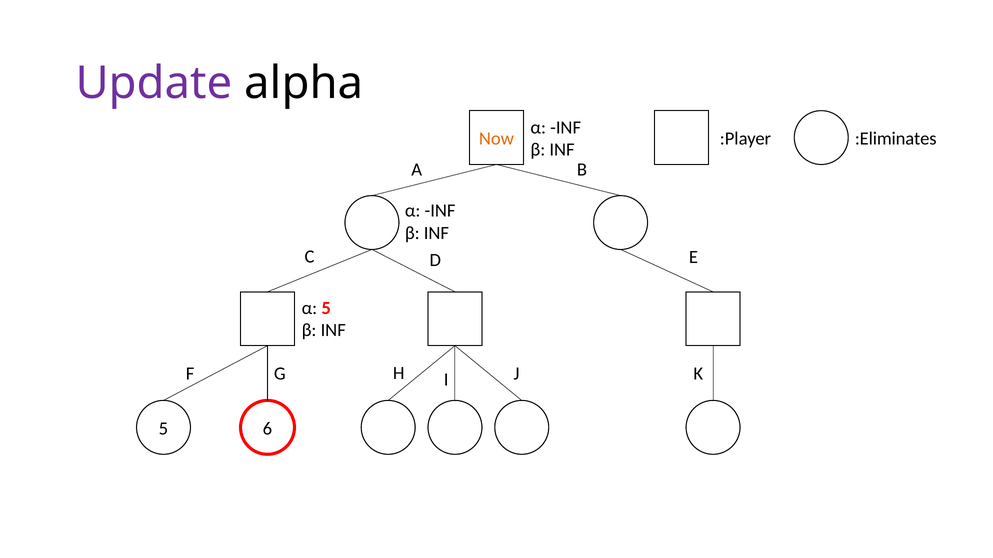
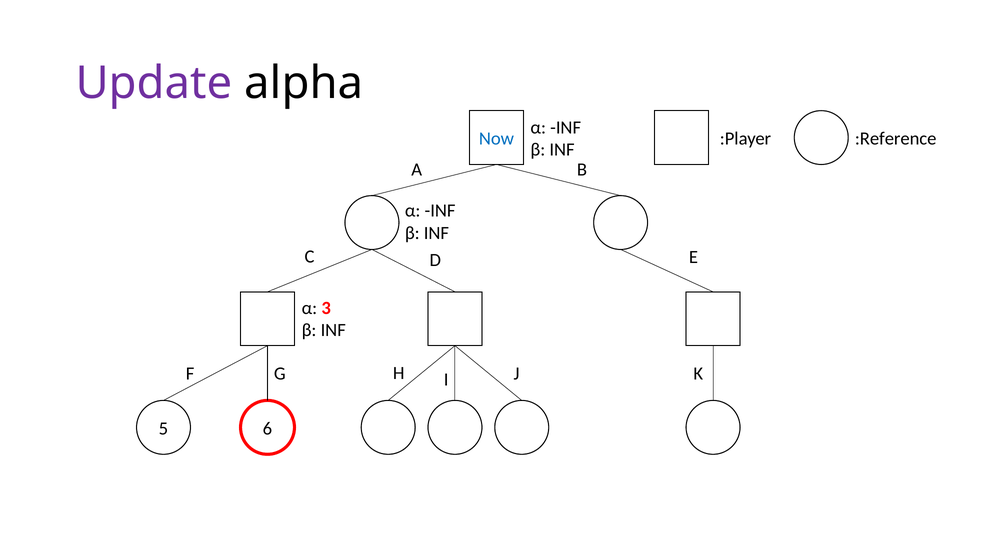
:Eliminates: :Eliminates -> :Reference (896, 139)
Now colour: orange -> blue (497, 139)
α 5: 5 -> 3 (326, 308)
